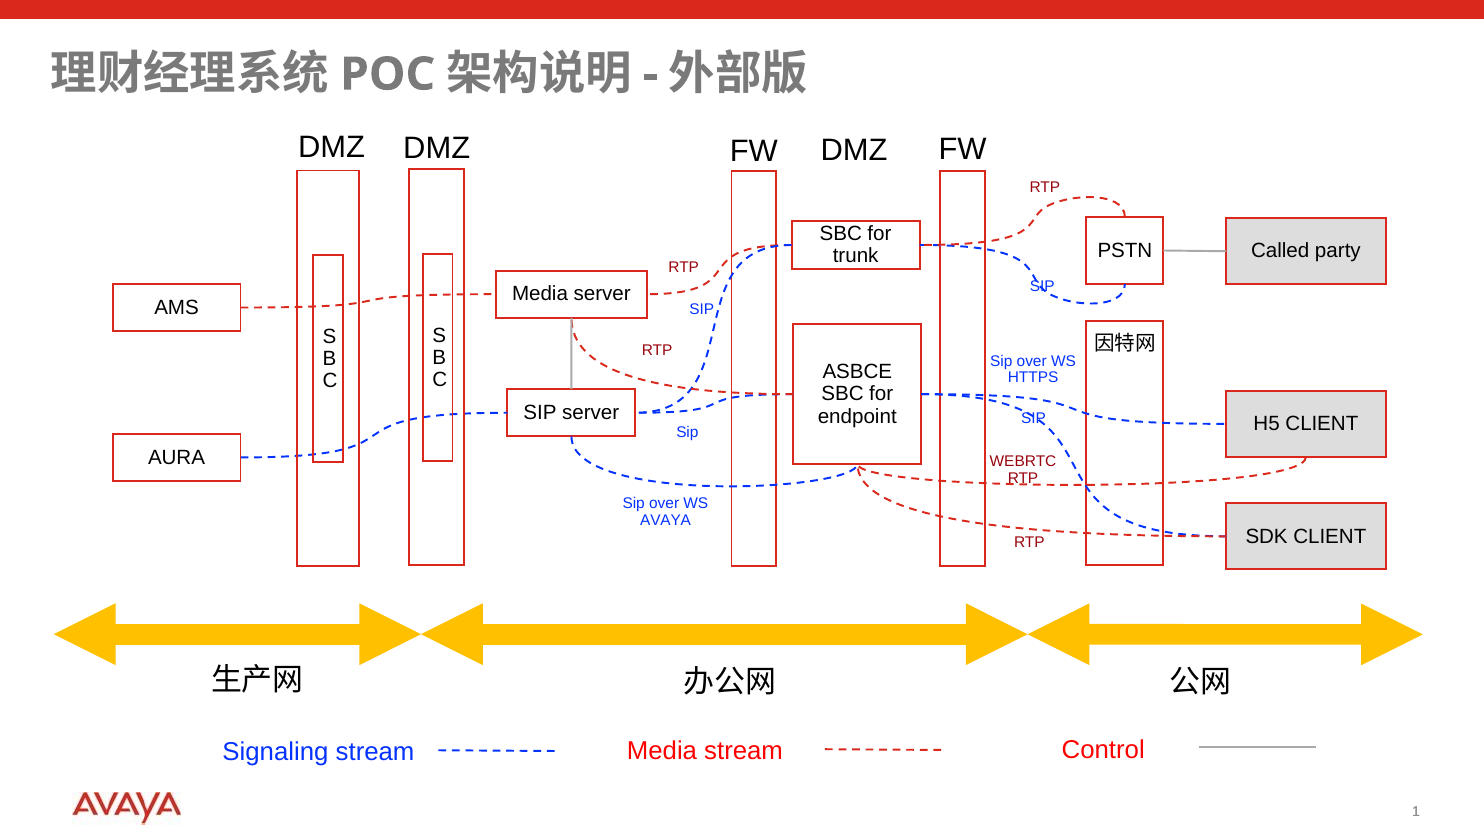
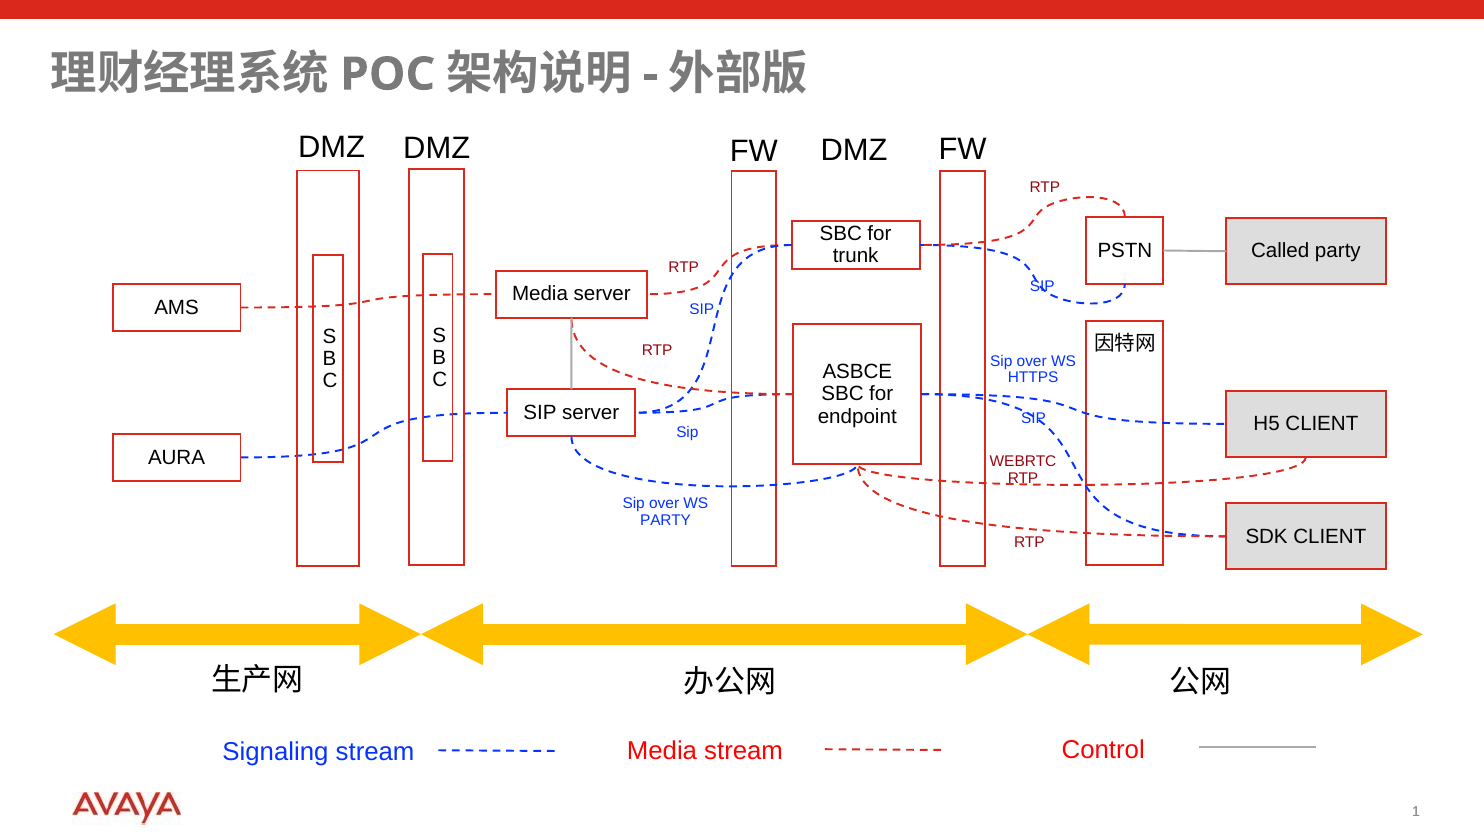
AVAYA: AVAYA -> PARTY (666, 520)
